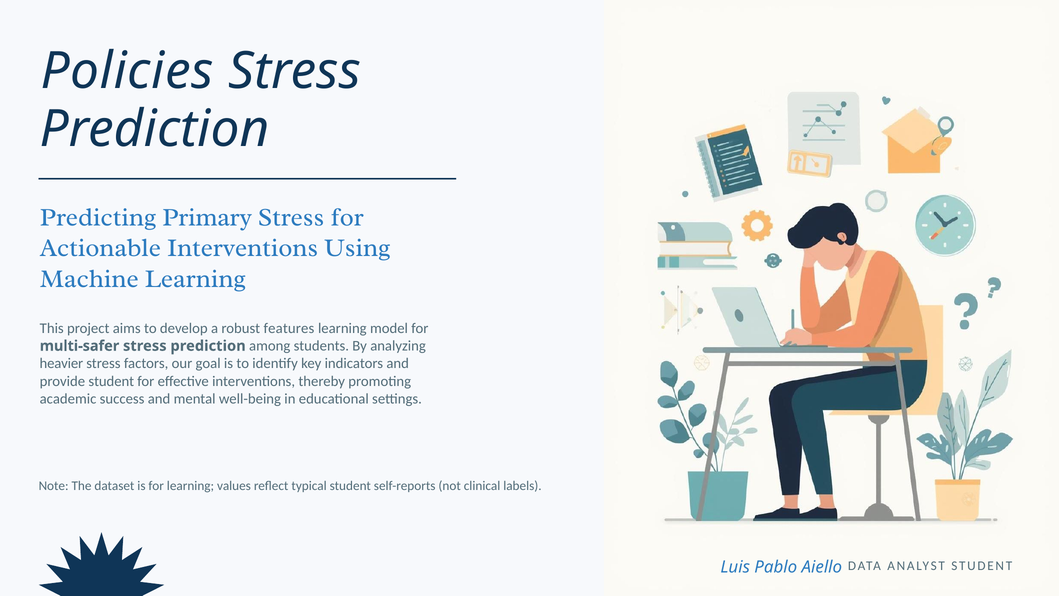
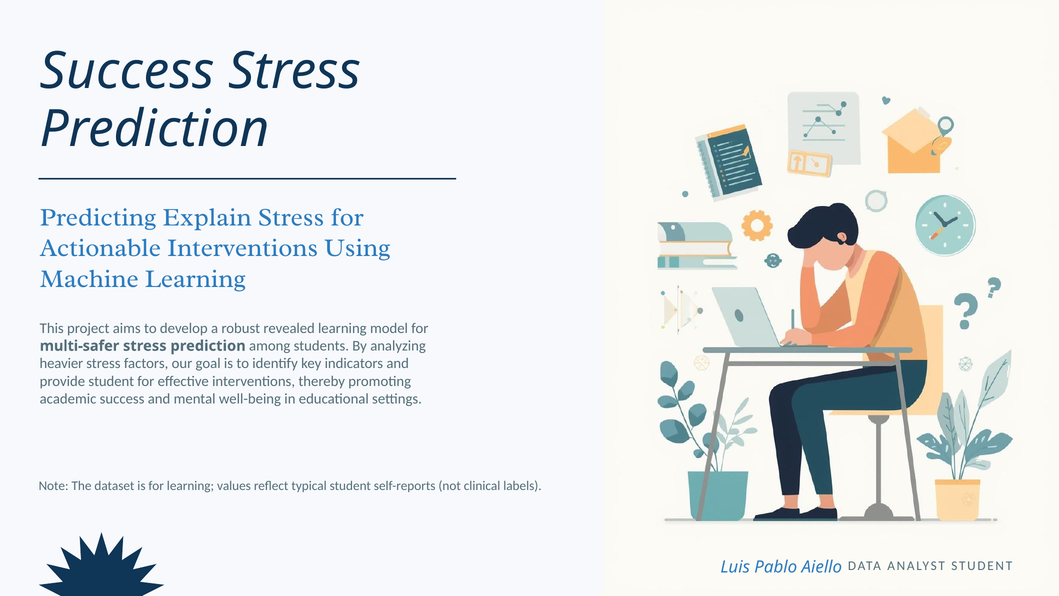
Policies: Policies -> Success (127, 71)
Primary: Primary -> Explain (207, 217)
features: features -> revealed (289, 328)
